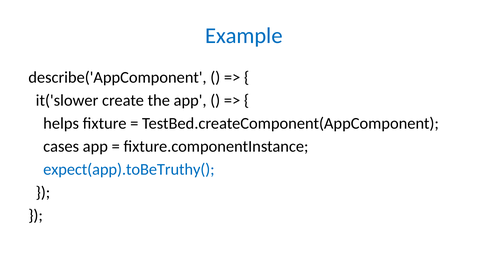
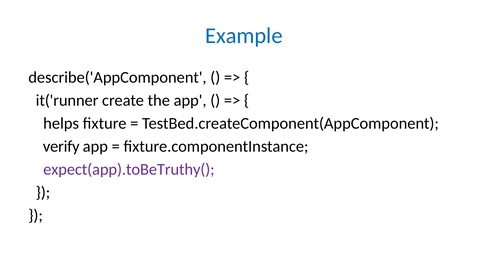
it('slower: it('slower -> it('runner (67, 101)
cases: cases -> verify (61, 147)
expect(app).toBeTruthy( colour: blue -> purple (129, 170)
